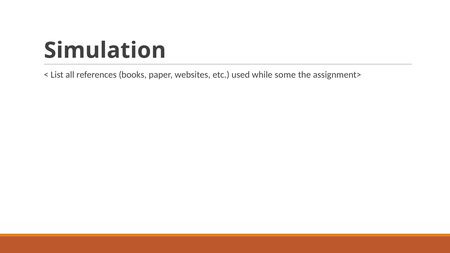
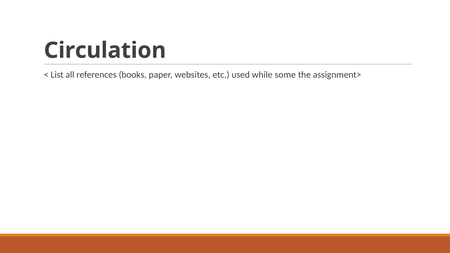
Simulation: Simulation -> Circulation (105, 50)
